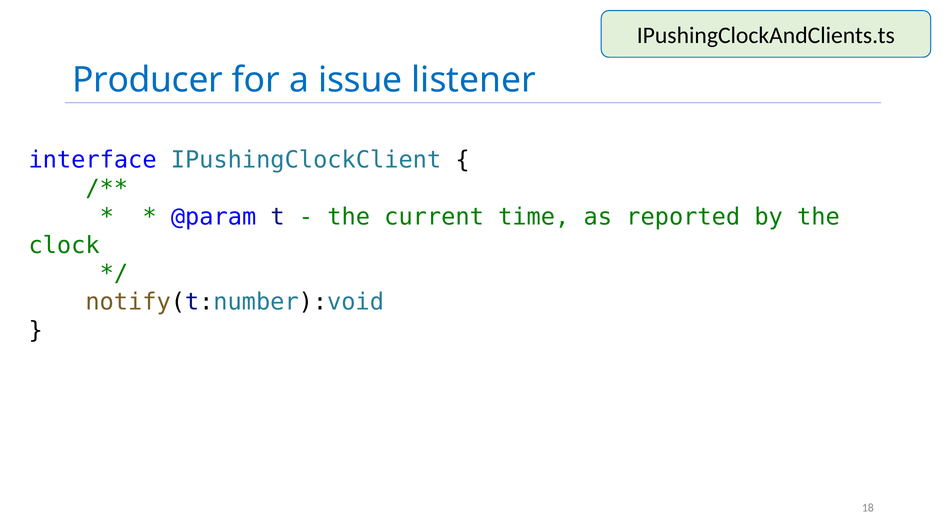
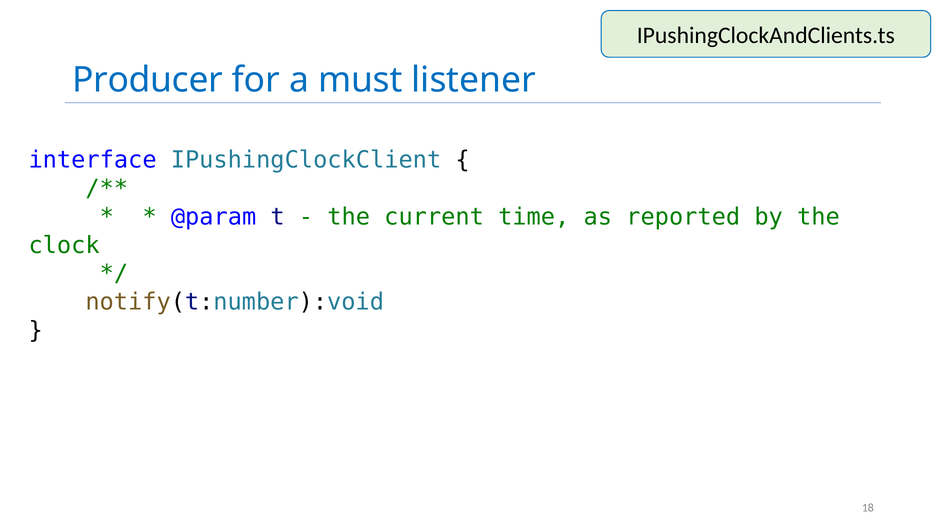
issue: issue -> must (360, 80)
